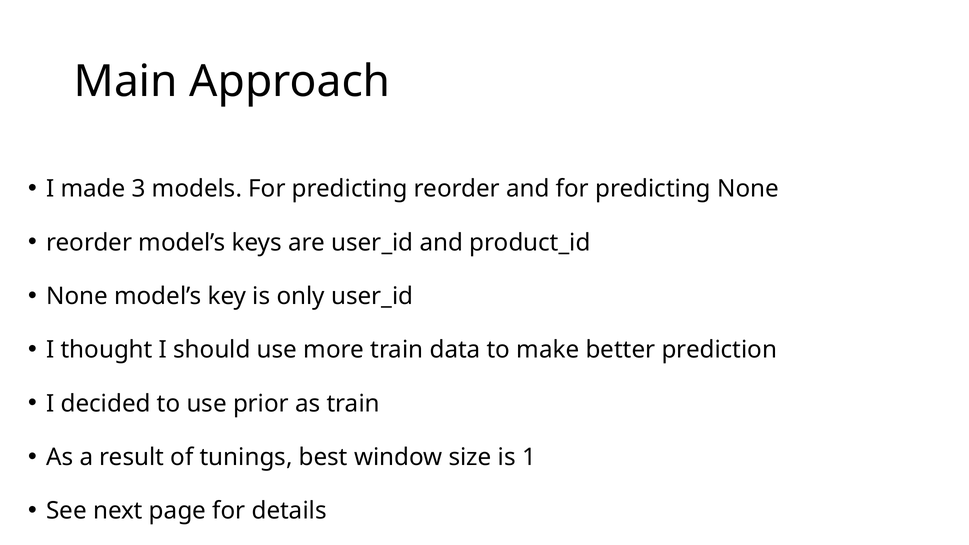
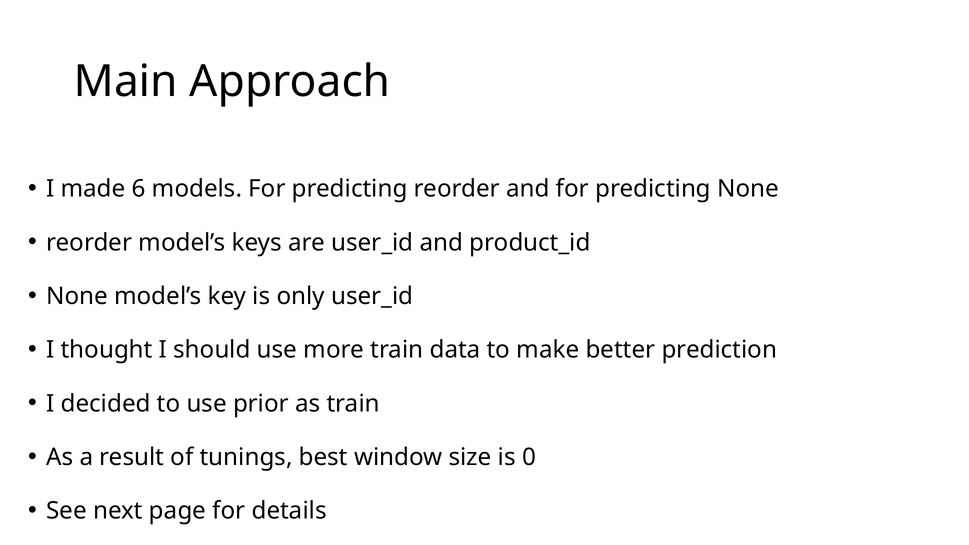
3: 3 -> 6 (139, 189)
1: 1 -> 0 (529, 457)
